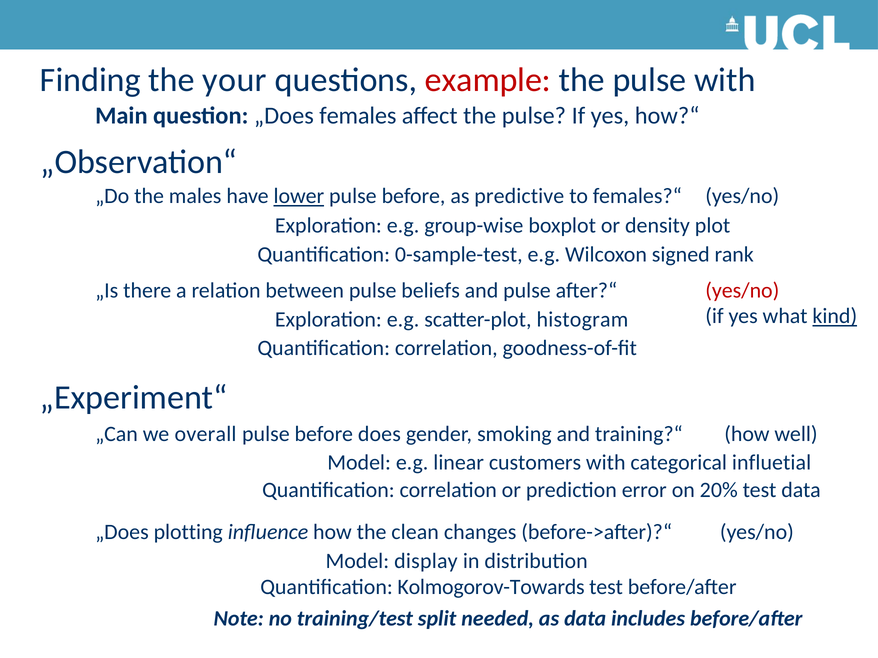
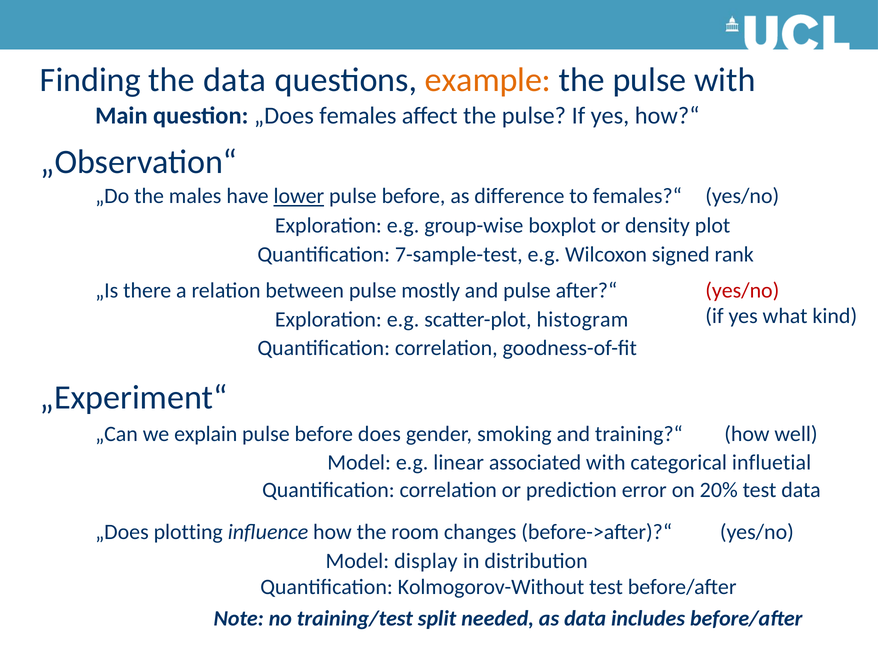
the your: your -> data (235, 80)
example colour: red -> orange (488, 80)
predictive: predictive -> difference (519, 196)
0-sample-test: 0-sample-test -> 7-sample-test (459, 255)
beliefs: beliefs -> mostly (431, 291)
kind underline: present -> none (835, 316)
overall: overall -> explain (206, 434)
customers: customers -> associated (535, 463)
clean: clean -> room (415, 532)
Kolmogorov-Towards: Kolmogorov-Towards -> Kolmogorov-Without (491, 587)
